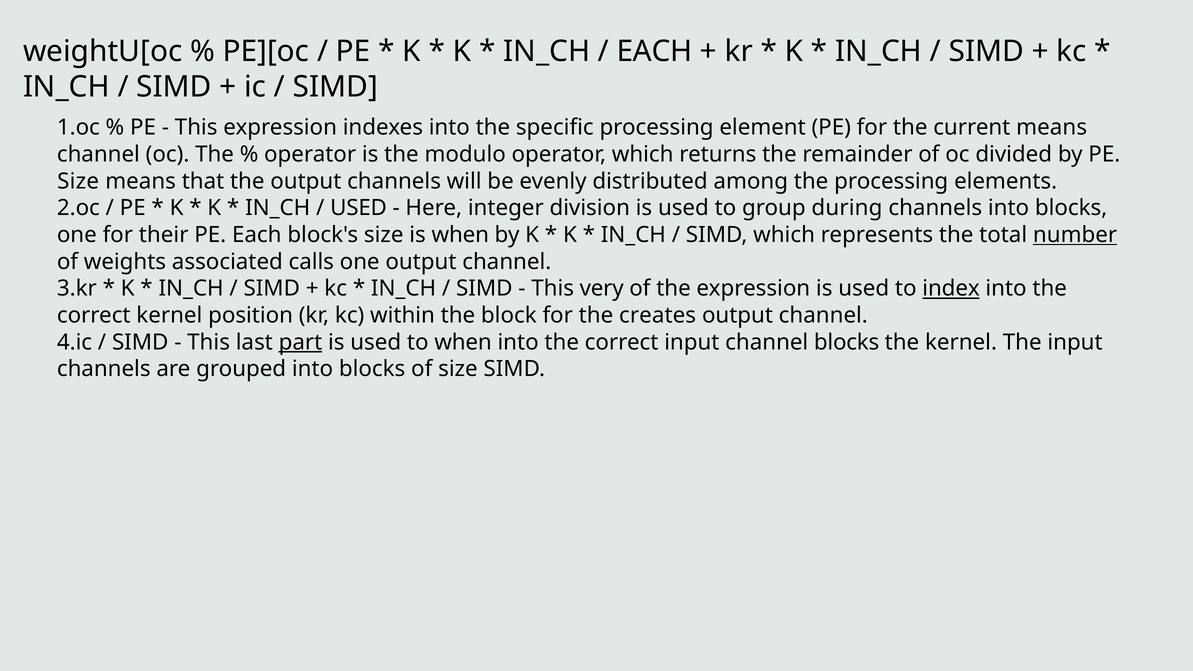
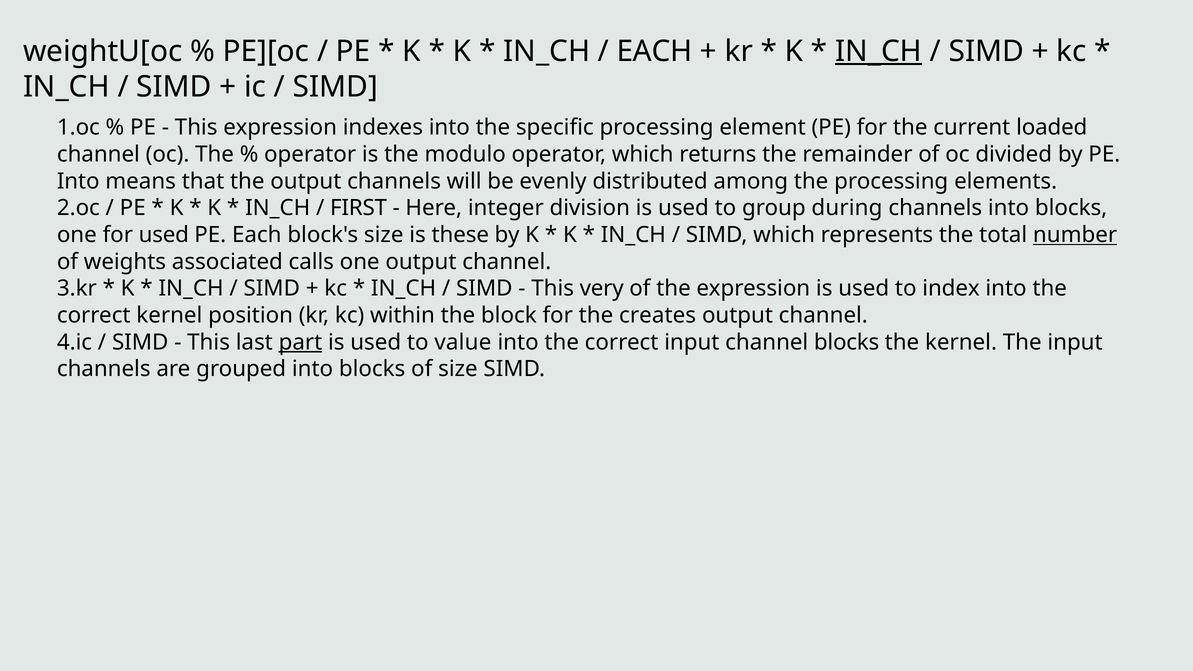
IN_CH underline: none -> present (879, 51)
current means: means -> loaded (1052, 128)
Size: Size -> Into (78, 181)
USED: USED -> FIRST (359, 208)
for their: their -> used (164, 235)
is when: when -> these (460, 235)
index underline: present -> none (951, 289)
to when: when -> value (463, 342)
